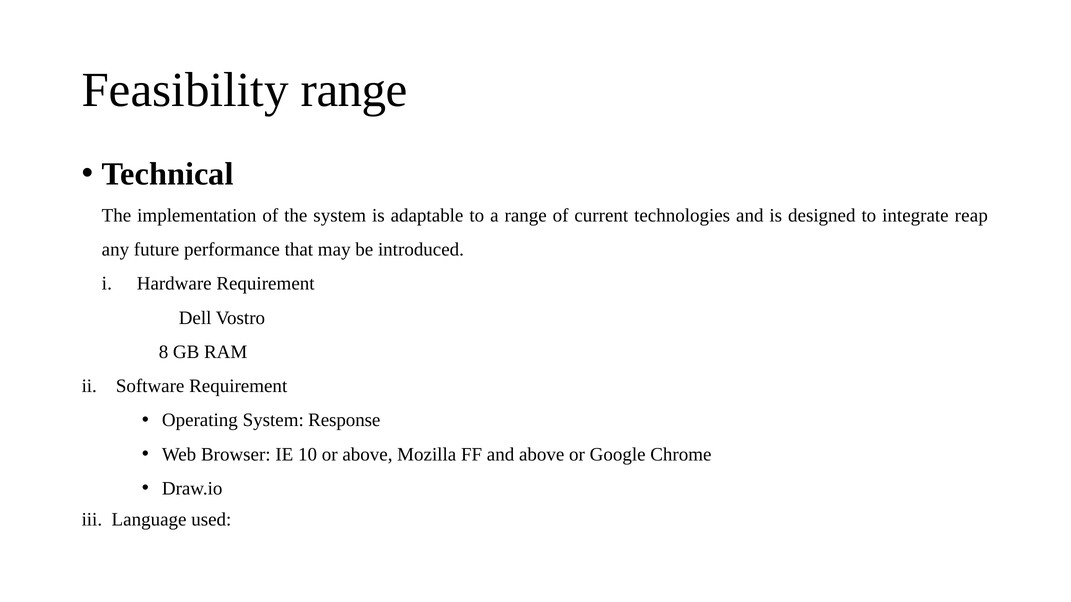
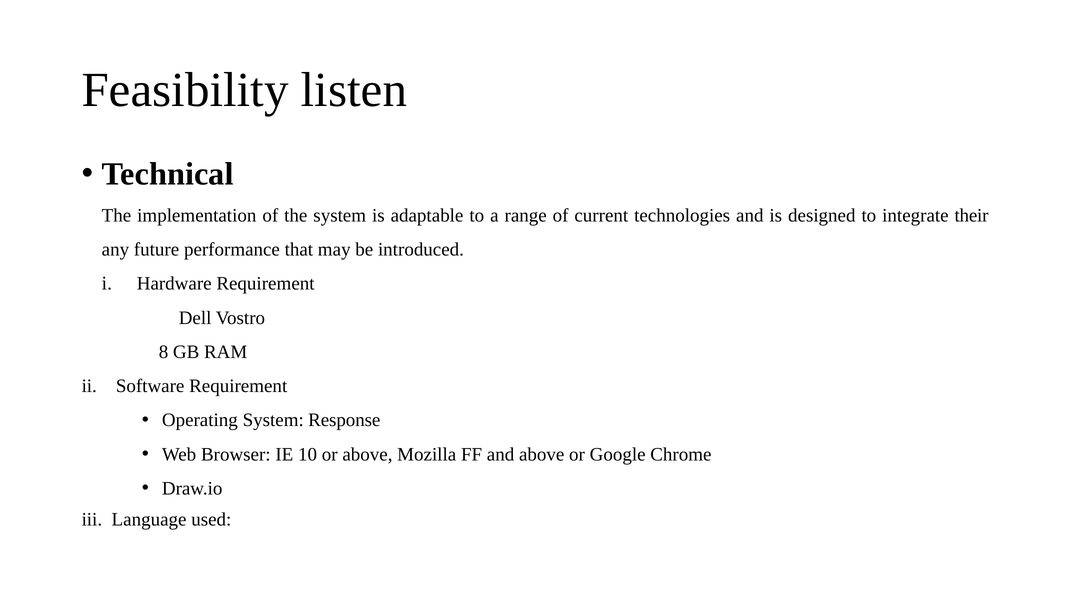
Feasibility range: range -> listen (354, 90)
reap: reap -> their (972, 216)
